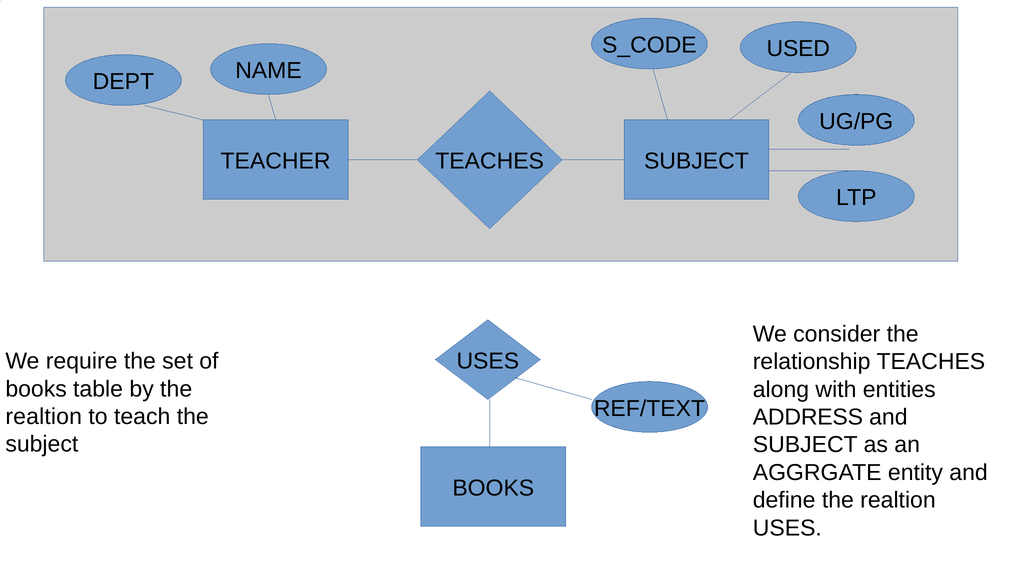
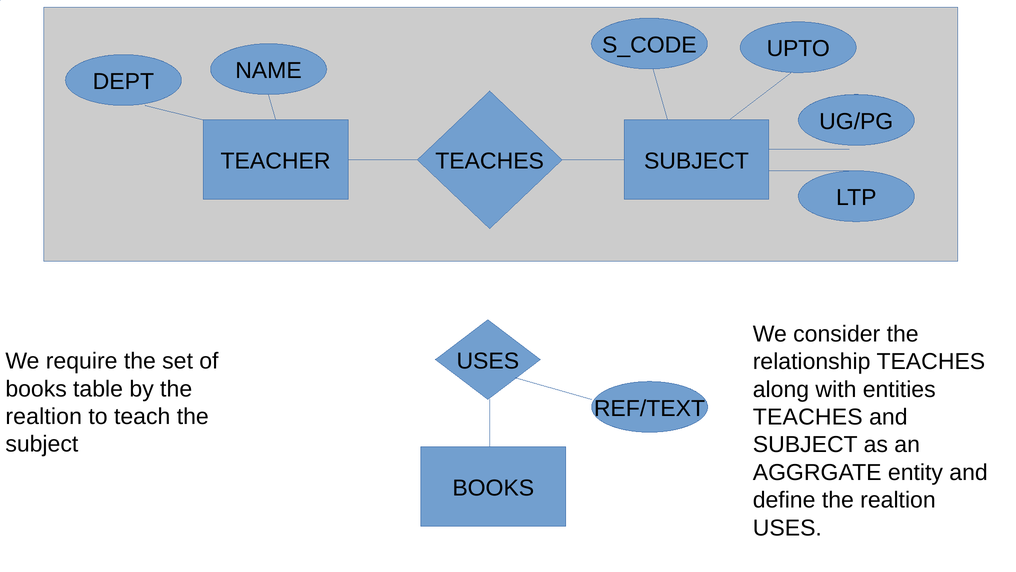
USED: USED -> UPTO (798, 49)
ADDRESS: ADDRESS -> TEACHES (808, 417)
